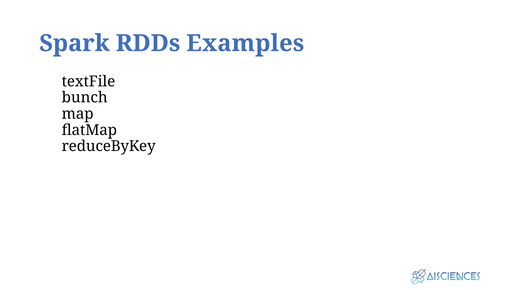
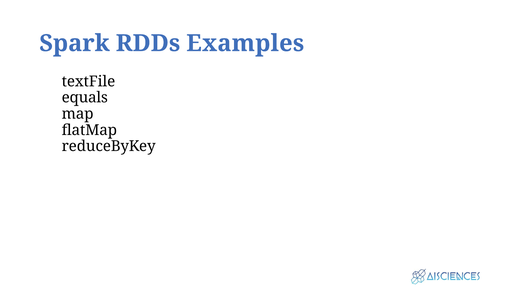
bunch: bunch -> equals (85, 98)
